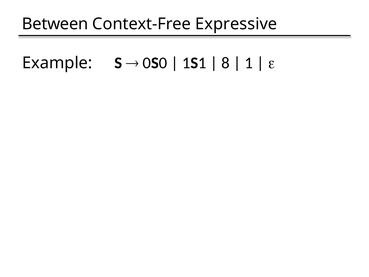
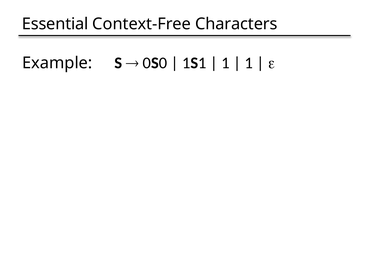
Between: Between -> Essential (55, 24)
Expressive: Expressive -> Characters (236, 24)
8: 8 -> 1 (226, 63)
